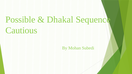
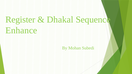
Possible: Possible -> Register (20, 20)
Cautious: Cautious -> Enhance (21, 30)
